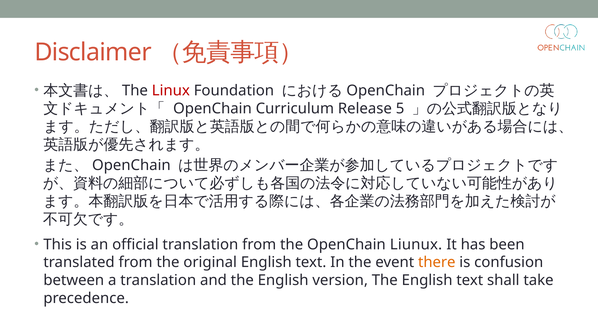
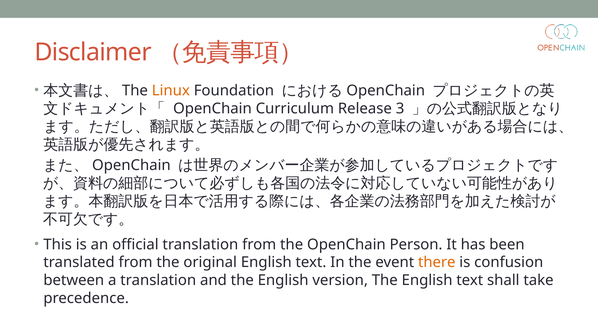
Linux colour: red -> orange (171, 91)
5: 5 -> 3 (400, 109)
Liunux: Liunux -> Person (416, 245)
